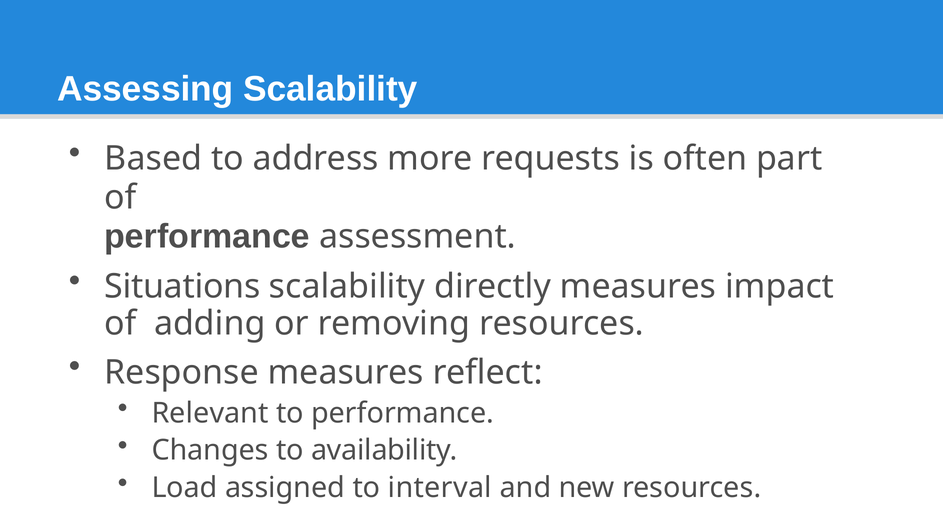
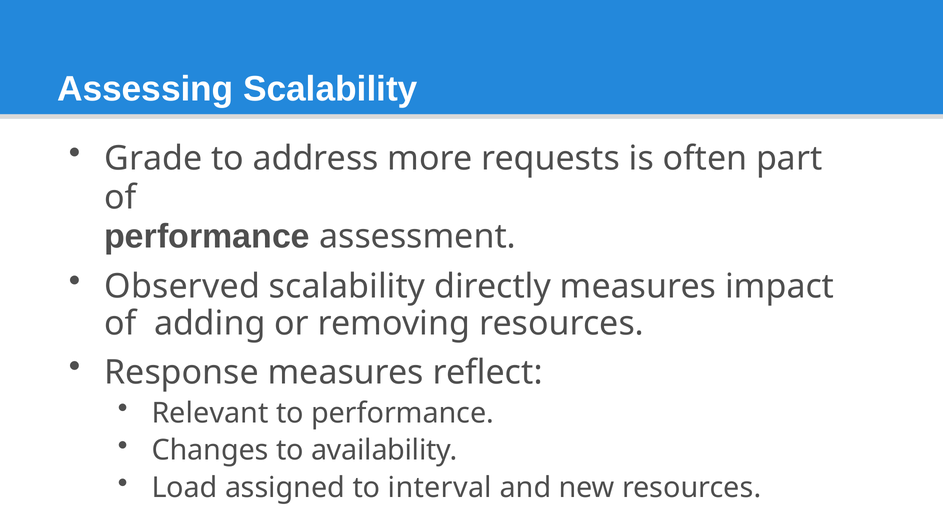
Based: Based -> Grade (153, 158)
Situations: Situations -> Observed (182, 286)
